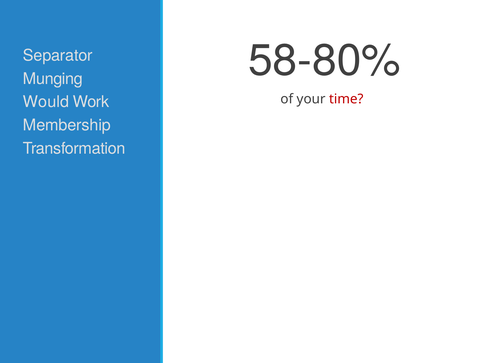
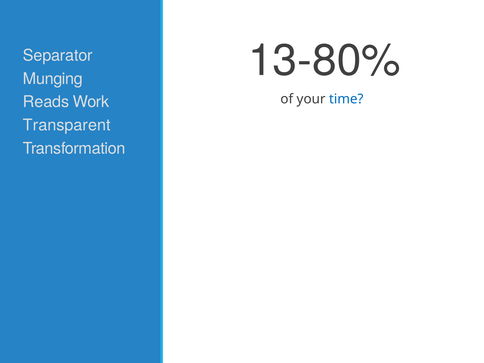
58-80%: 58-80% -> 13-80% (324, 61)
time colour: red -> blue (346, 99)
Would: Would -> Reads (46, 102)
Membership: Membership -> Transparent (67, 125)
